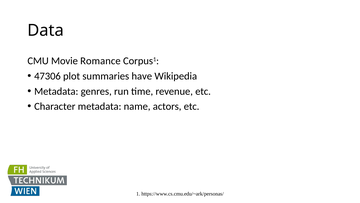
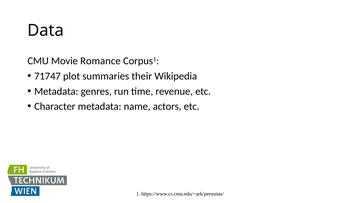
47306: 47306 -> 71747 (47, 76)
have: have -> their (142, 76)
